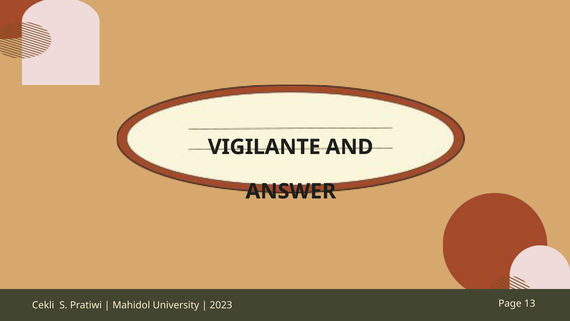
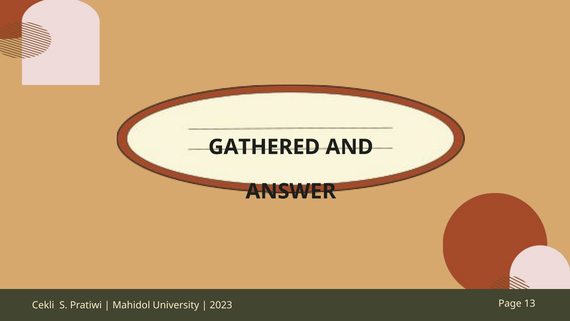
VIGILANTE: VIGILANTE -> GATHERED (264, 147)
